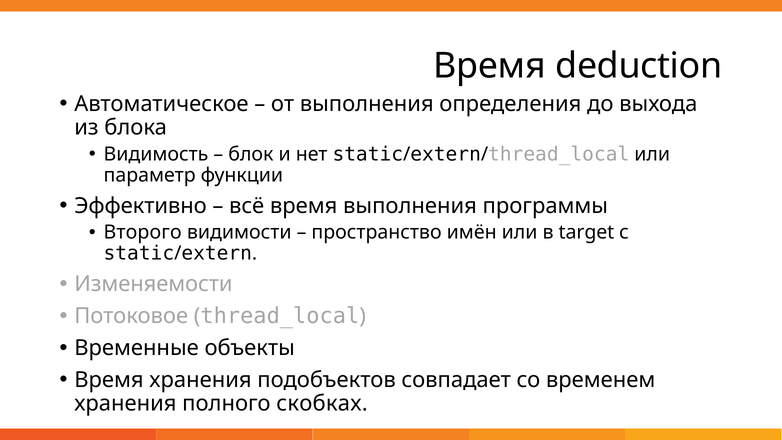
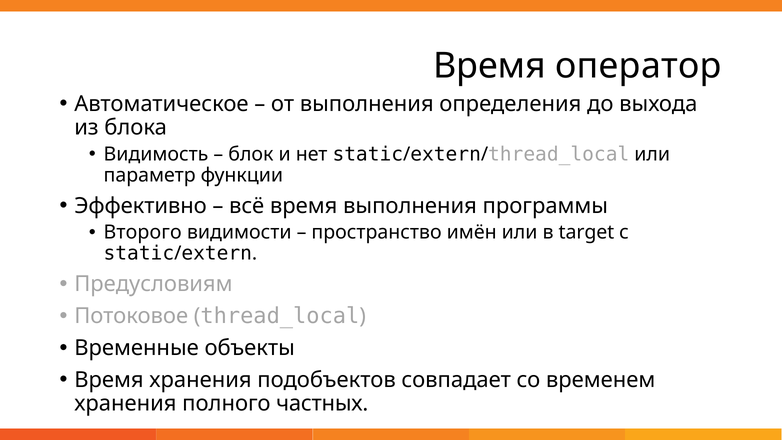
deduction: deduction -> оператор (639, 66)
Изменяемости: Изменяемости -> Предусловиям (153, 284)
скобках: скобках -> частных (322, 404)
